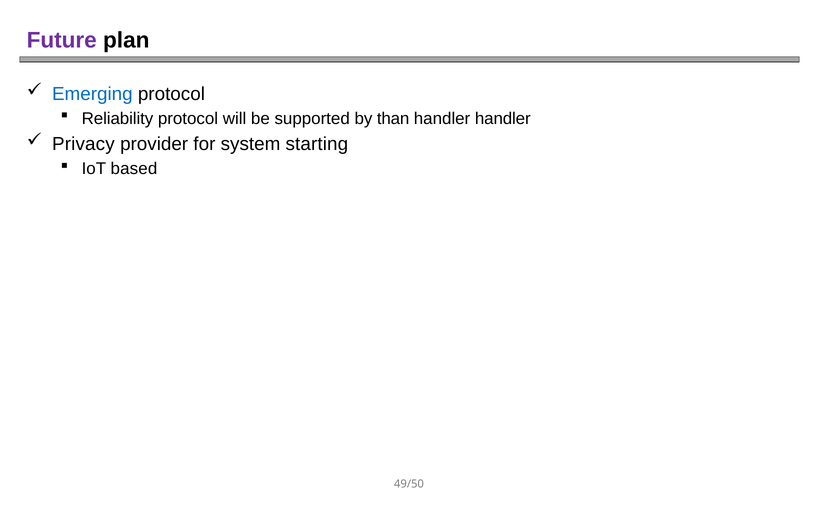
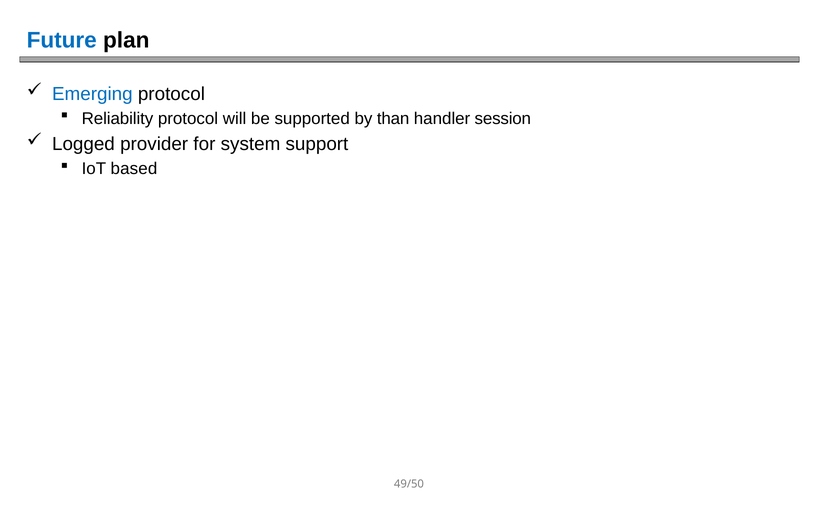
Future colour: purple -> blue (62, 40)
handler handler: handler -> session (503, 119)
Privacy: Privacy -> Logged (83, 144)
starting: starting -> support (317, 144)
